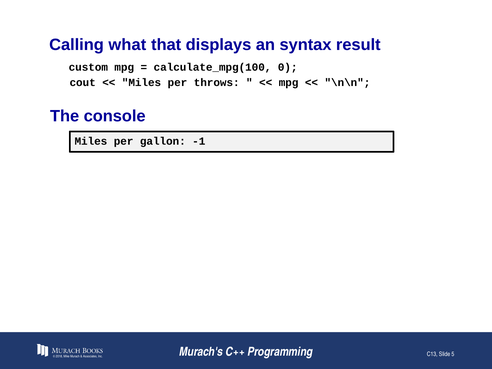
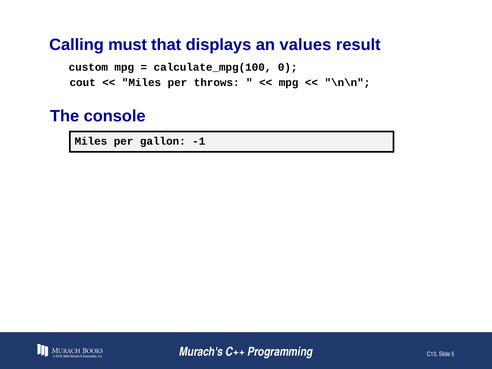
what: what -> must (128, 45)
syntax: syntax -> values (305, 45)
